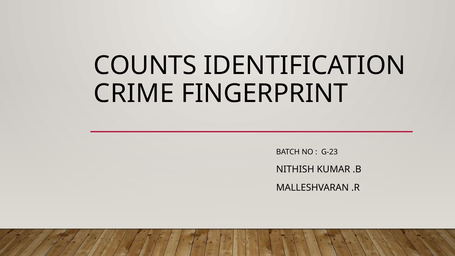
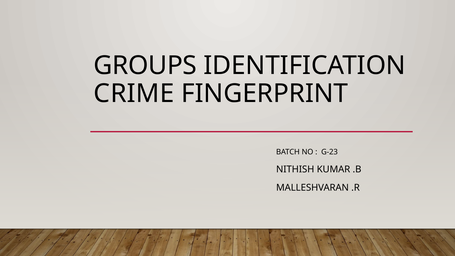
COUNTS: COUNTS -> GROUPS (145, 65)
